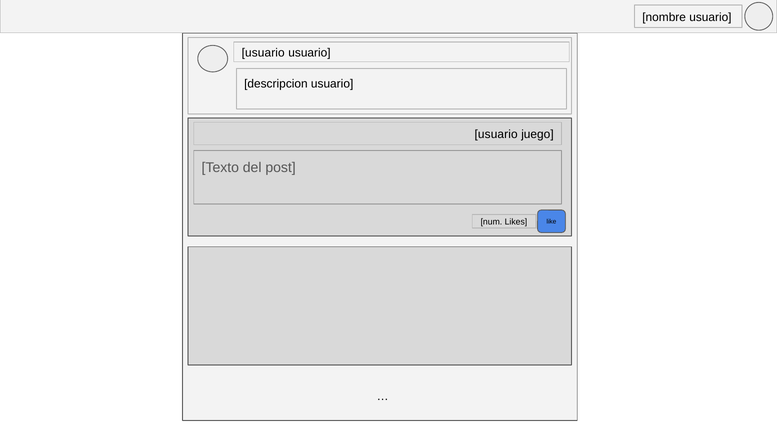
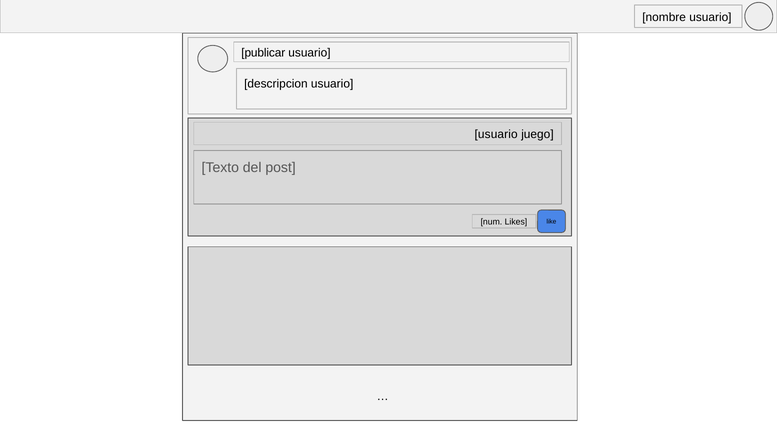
usuario: usuario -> publicar (263, 53)
